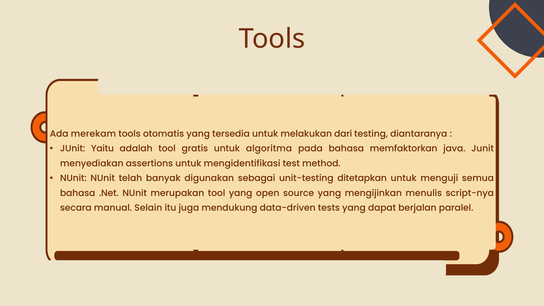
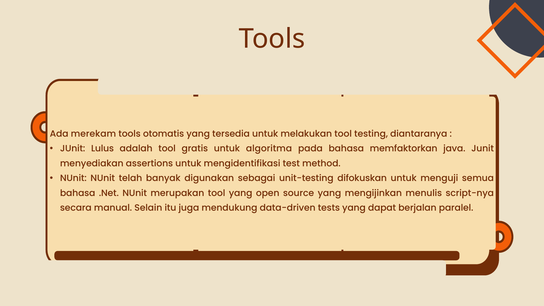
melakukan dari: dari -> tool (343, 134)
Yaitu: Yaitu -> Lulus (102, 149)
ditetapkan: ditetapkan -> difokuskan (362, 178)
